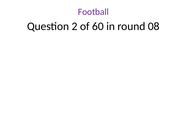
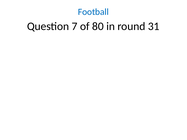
Football colour: purple -> blue (93, 12)
2: 2 -> 7 (75, 26)
60: 60 -> 80 (98, 26)
08: 08 -> 31 (154, 26)
